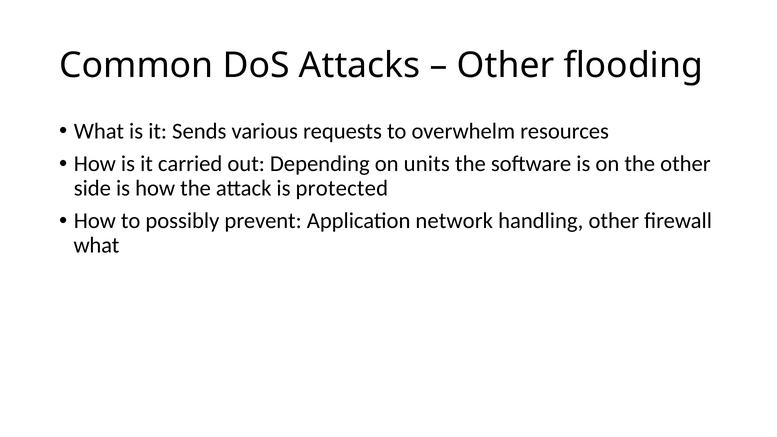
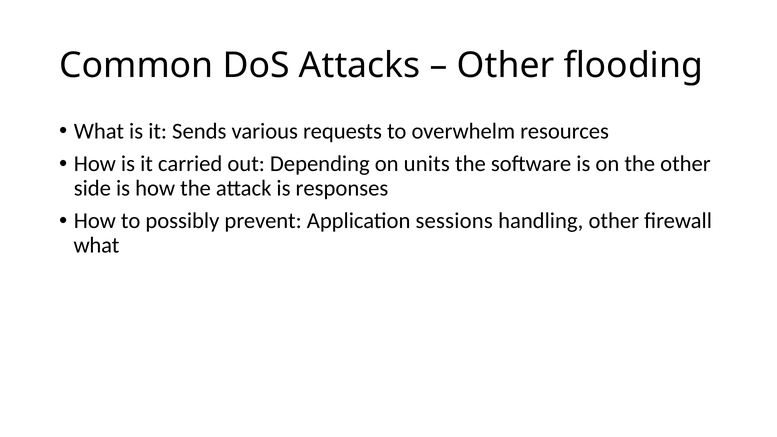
protected: protected -> responses (342, 188)
network: network -> sessions (454, 221)
